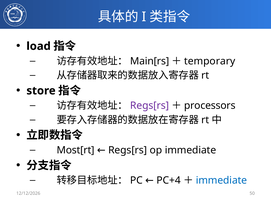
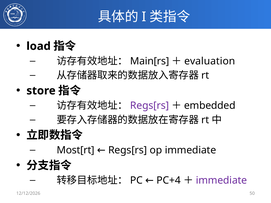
temporary: temporary -> evaluation (210, 61)
processors: processors -> embedded (210, 106)
immediate colour: blue -> purple (221, 181)
